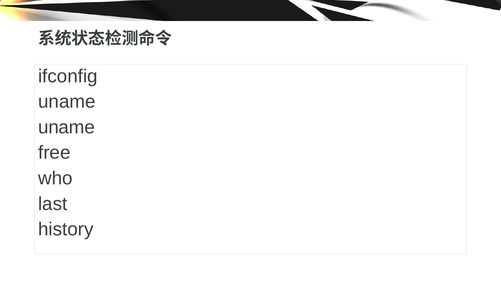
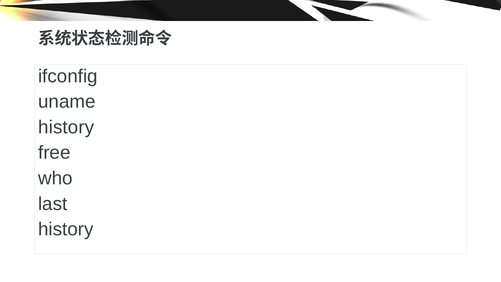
uname: uname -> history (66, 127)
